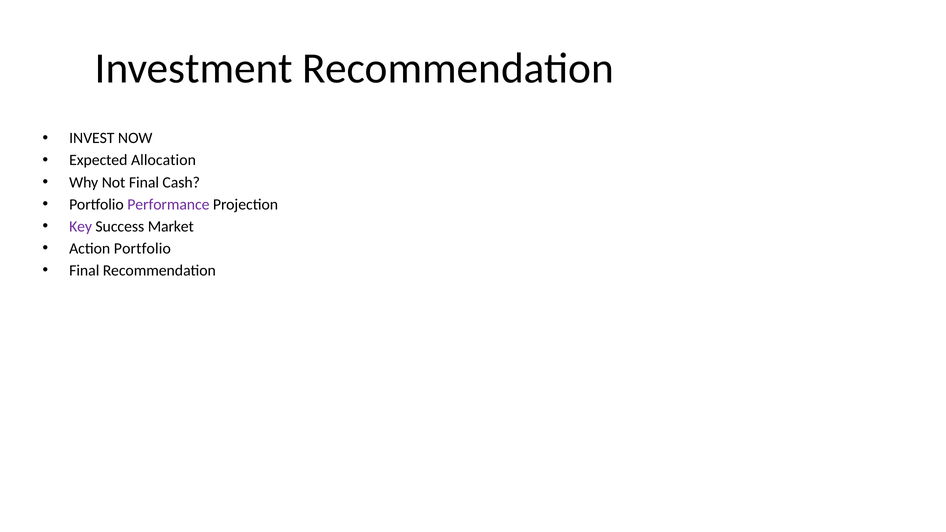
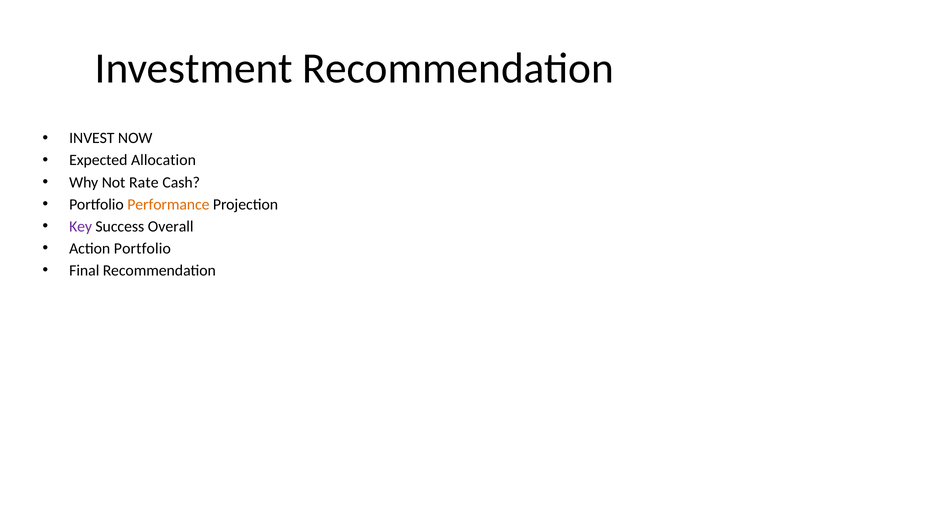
Not Final: Final -> Rate (144, 182)
Performance colour: purple -> orange (168, 204)
Market: Market -> Overall (171, 227)
